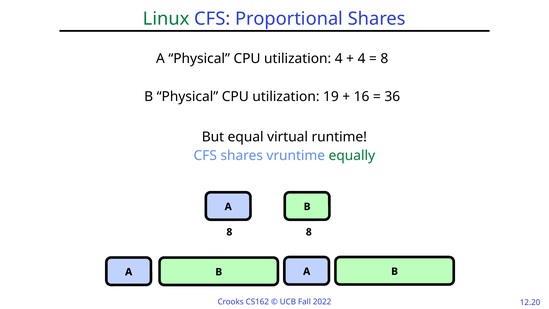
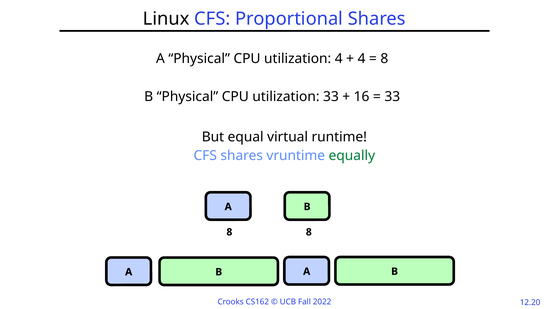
Linux colour: green -> black (166, 19)
utilization 19: 19 -> 33 (331, 96)
36: 36 -> 33 (392, 96)
